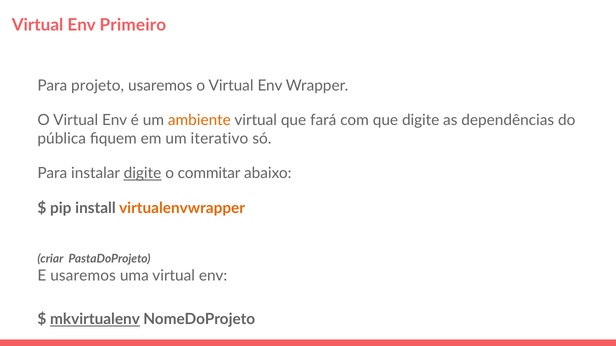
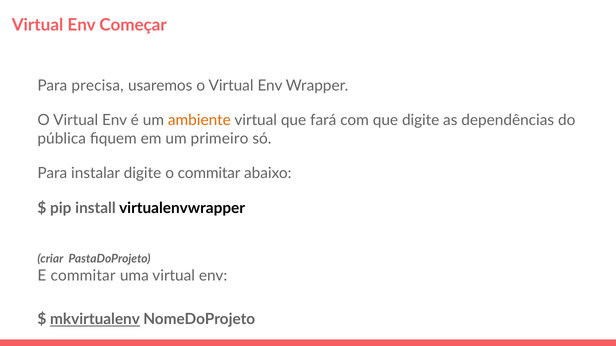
Primeiro: Primeiro -> Começar (133, 25)
projeto: projeto -> precisa (98, 86)
iterativo: iterativo -> primeiro (219, 139)
digite underline: present -> none (142, 174)
virtualenvwrapper colour: orange -> black (182, 208)
E usaremos: usaremos -> commitar (83, 276)
